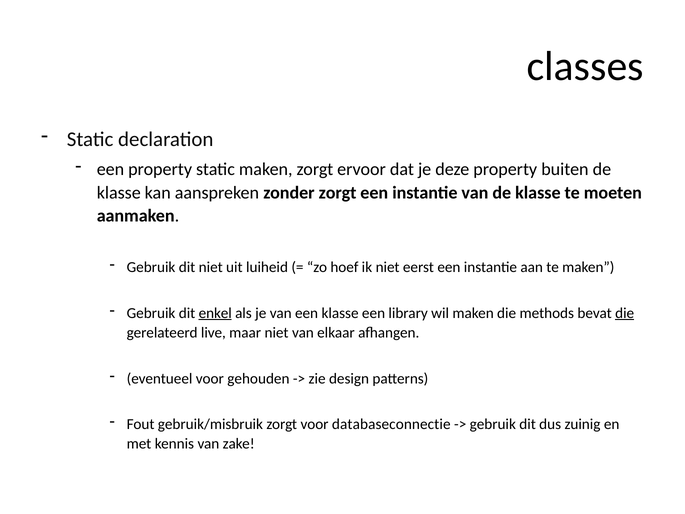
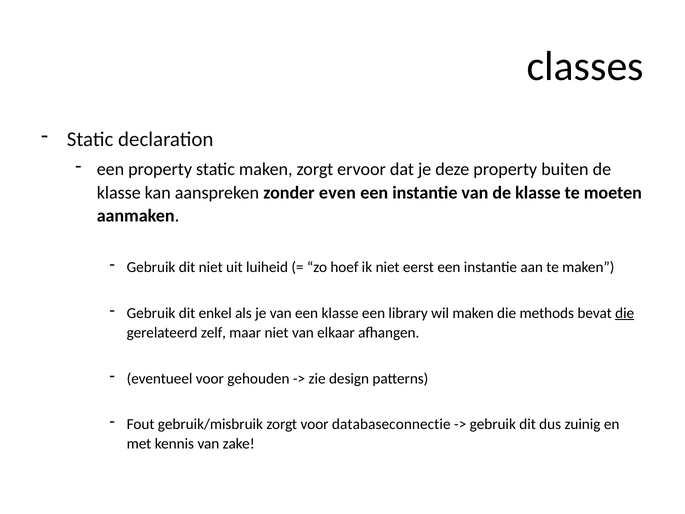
zonder zorgt: zorgt -> even (337, 192)
enkel underline: present -> none (215, 313)
live: live -> zelf (213, 333)
